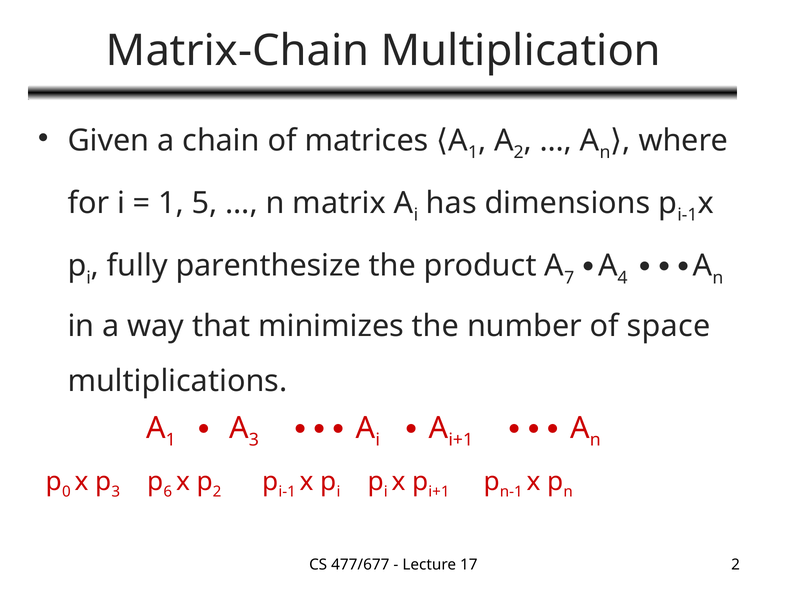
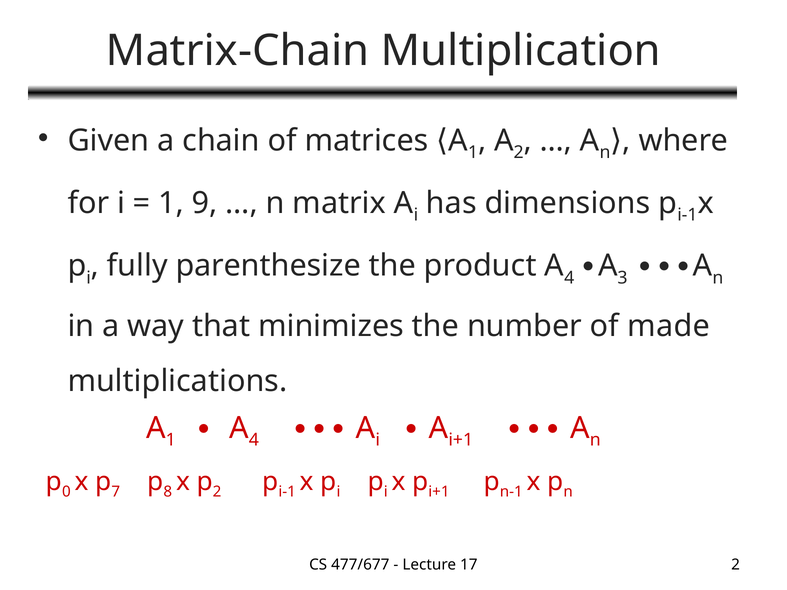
5: 5 -> 9 (205, 203)
4: 4 -> 3 (623, 278)
A 7: 7 -> 4 (569, 278)
space: space -> made (669, 326)
3: 3 -> 4 (254, 440)
3: 3 -> 7 (116, 492)
6: 6 -> 8 (168, 492)
